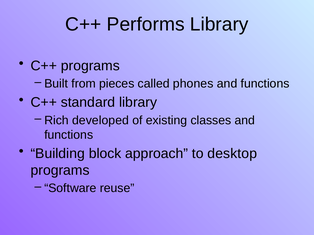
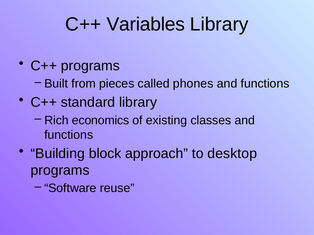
Performs: Performs -> Variables (146, 24)
developed: developed -> economics (101, 121)
